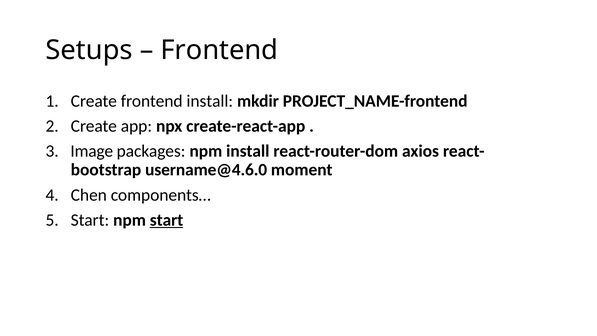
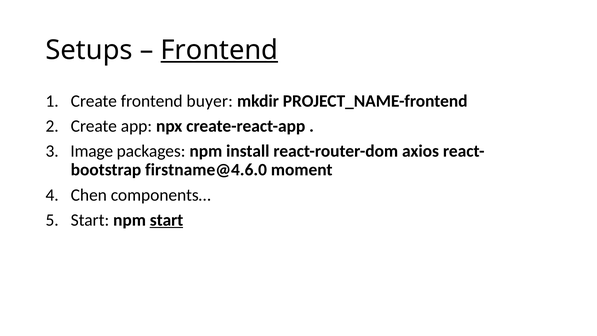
Frontend underline: none -> present (219, 50)
frontend install: install -> buyer (210, 101)
username@4.6.0: username@4.6.0 -> firstname@4.6.0 (206, 170)
